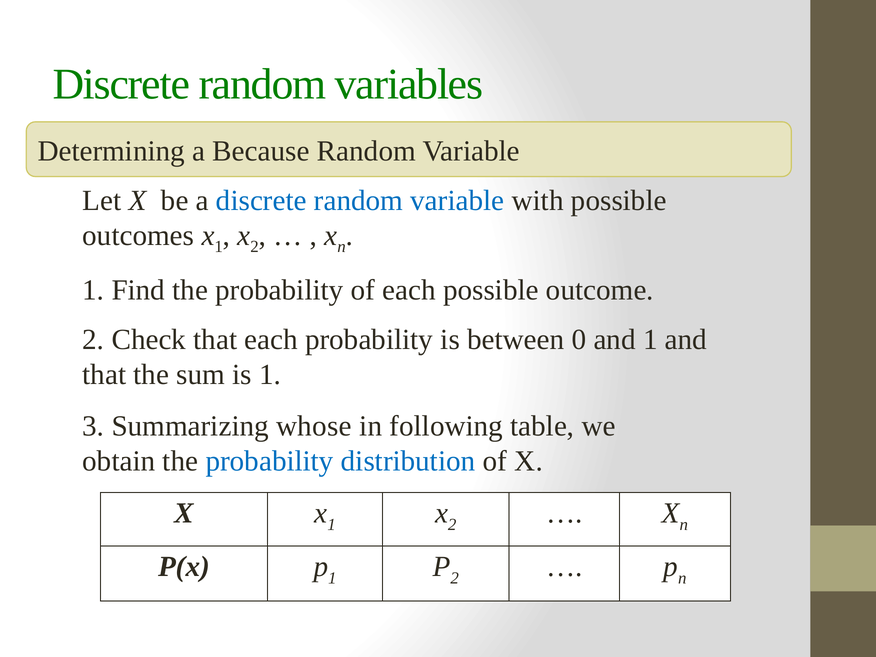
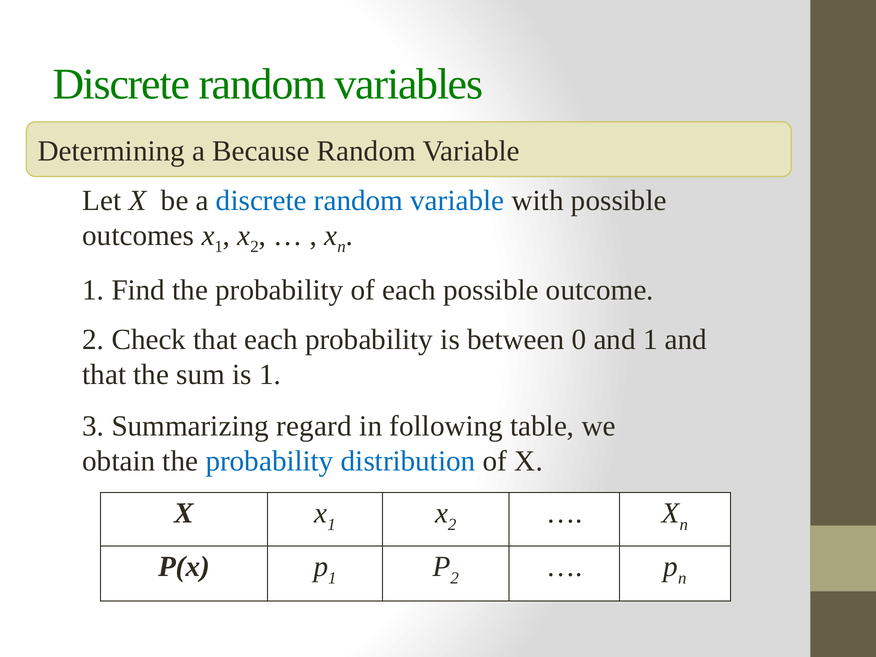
whose: whose -> regard (314, 426)
